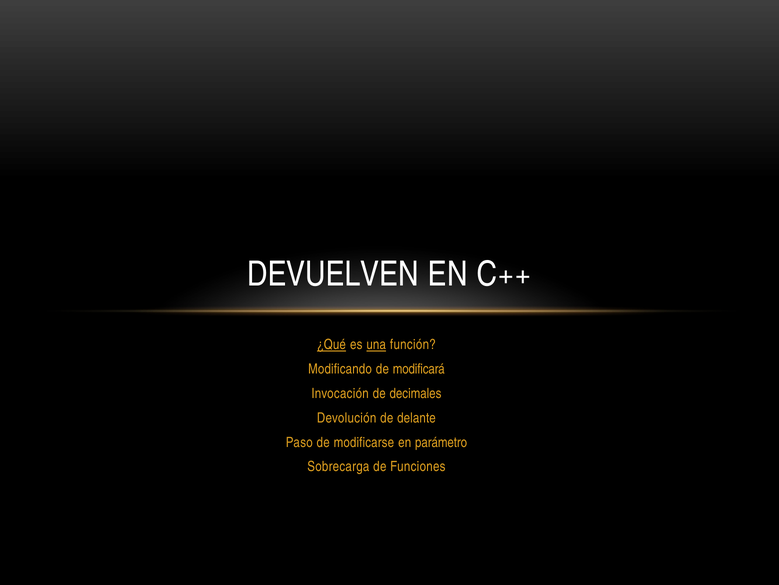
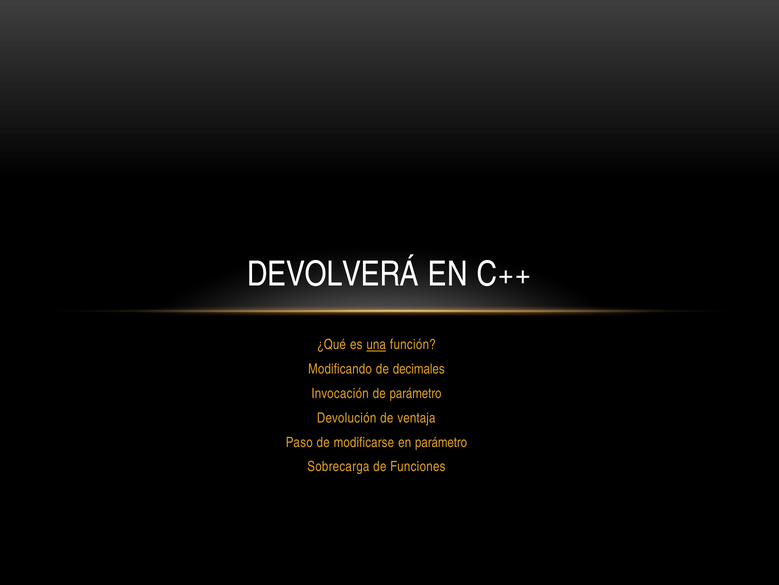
DEVUELVEN: DEVUELVEN -> DEVOLVERÁ (333, 274)
¿Qué underline: present -> none (332, 344)
modificará: modificará -> decimales (419, 369)
de decimales: decimales -> parámetro (416, 393)
delante: delante -> ventaja (416, 417)
